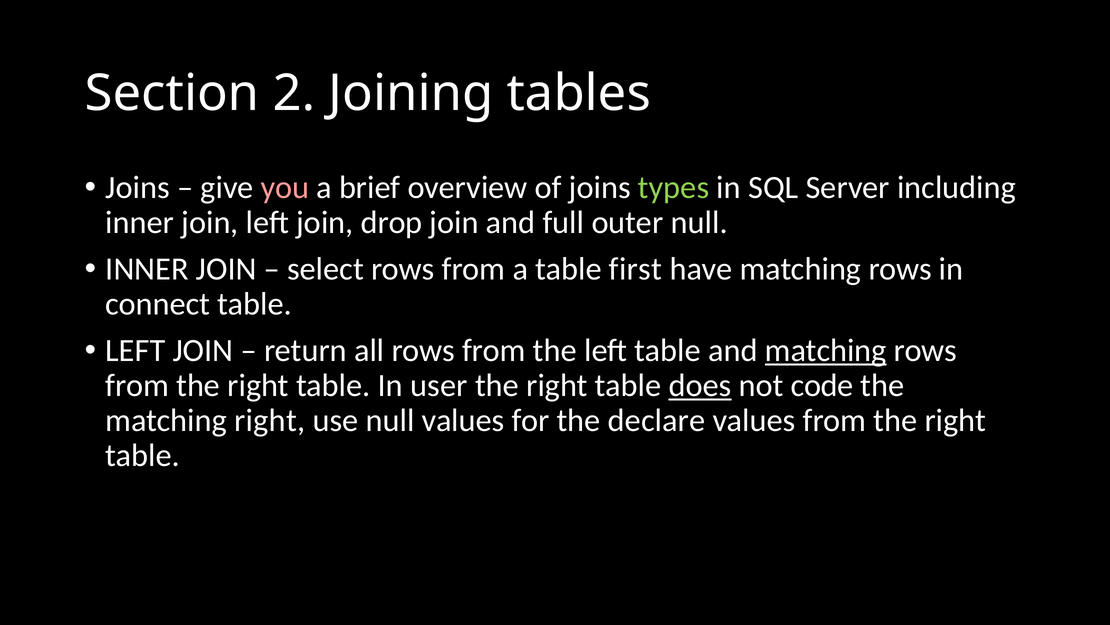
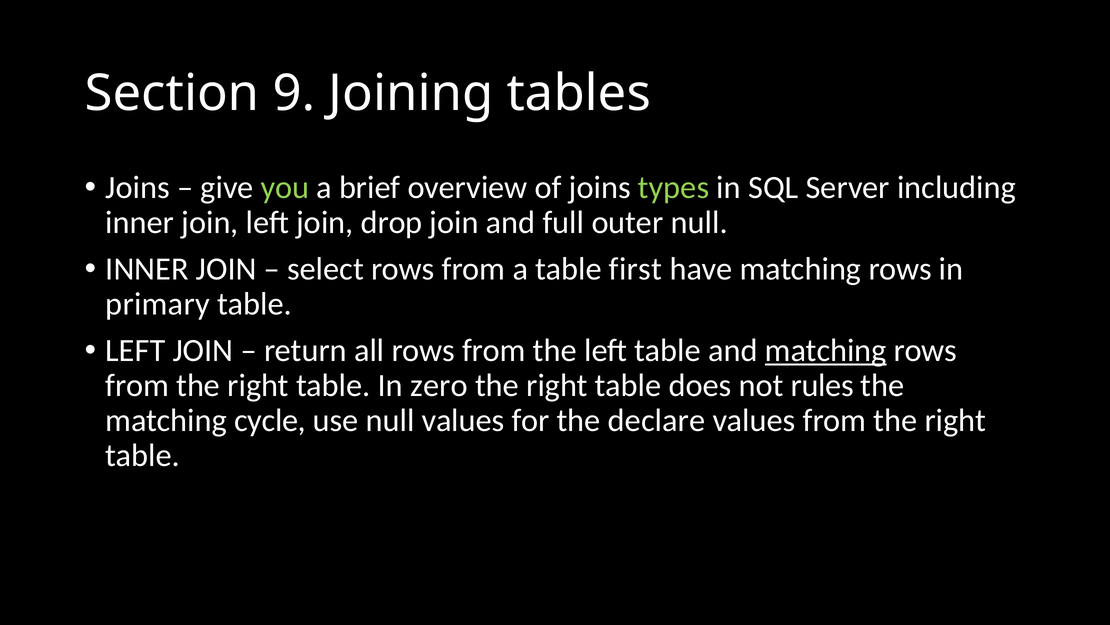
2: 2 -> 9 (294, 93)
you colour: pink -> light green (285, 188)
connect: connect -> primary (158, 304)
user: user -> zero (439, 385)
does underline: present -> none (700, 385)
code: code -> rules (822, 385)
matching right: right -> cycle (270, 420)
